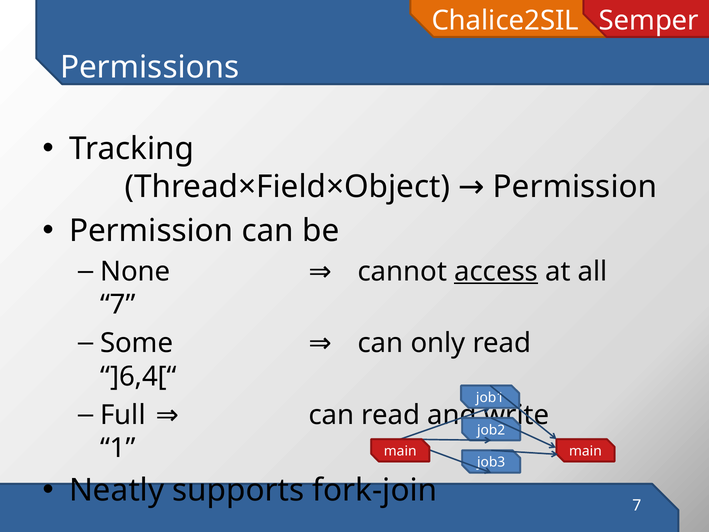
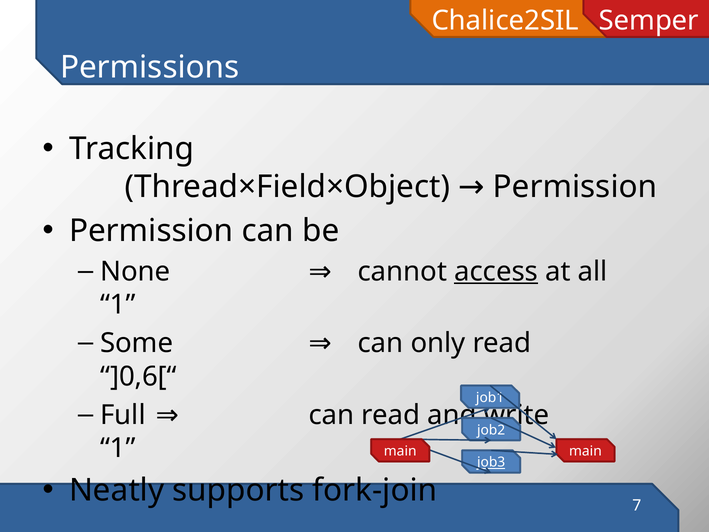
7: 7 -> 1 (118, 305)
]6,4[“: ]6,4[“ -> ]0,6[“ (138, 376)
job3 underline: none -> present (491, 462)
